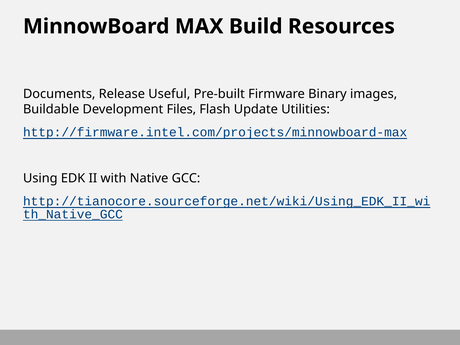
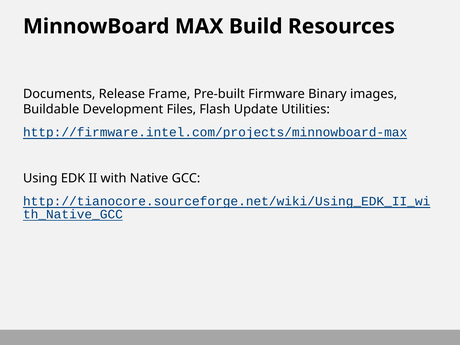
Useful: Useful -> Frame (169, 94)
